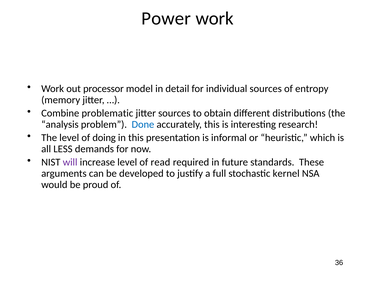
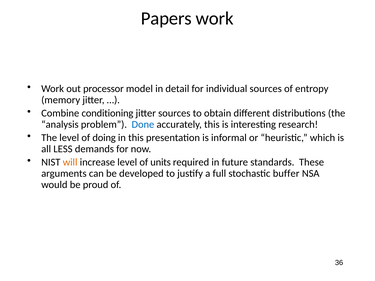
Power: Power -> Papers (166, 18)
problematic: problematic -> conditioning (107, 113)
will colour: purple -> orange (70, 162)
read: read -> units (161, 162)
kernel: kernel -> buffer (286, 174)
